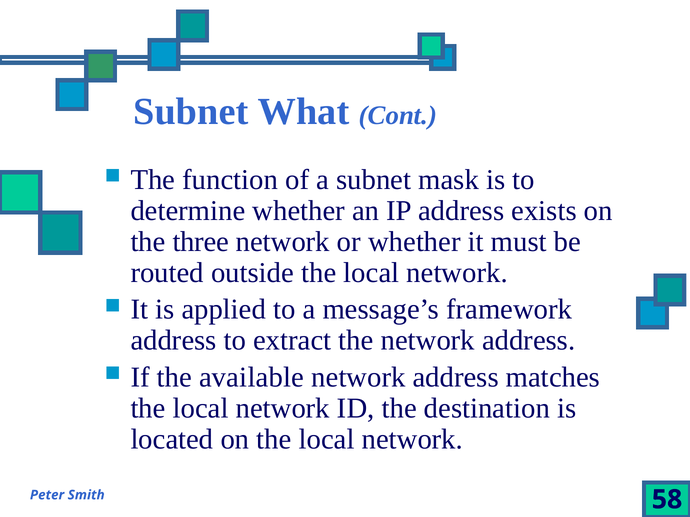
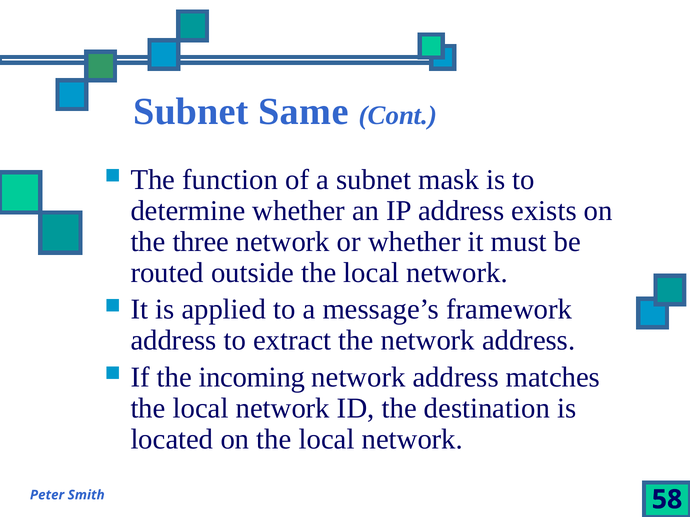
What: What -> Same (303, 112)
available: available -> incoming (252, 378)
